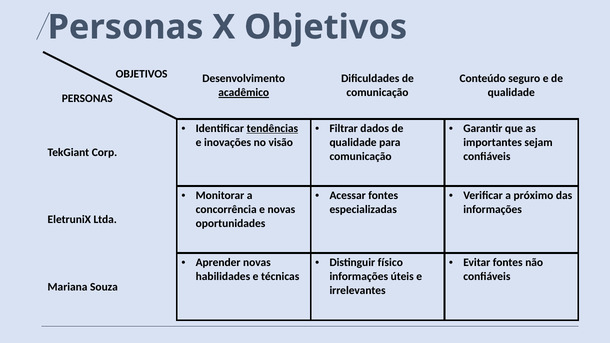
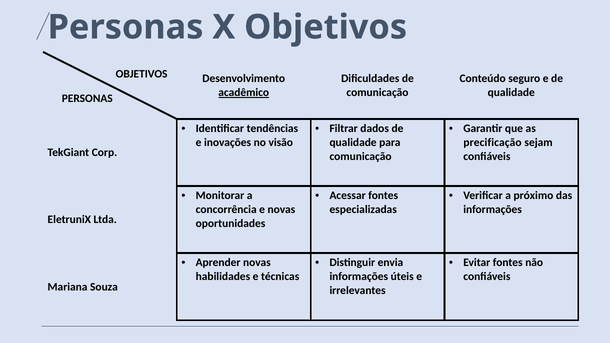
tendências underline: present -> none (272, 128)
importantes: importantes -> precificação (493, 142)
físico: físico -> envia (390, 263)
